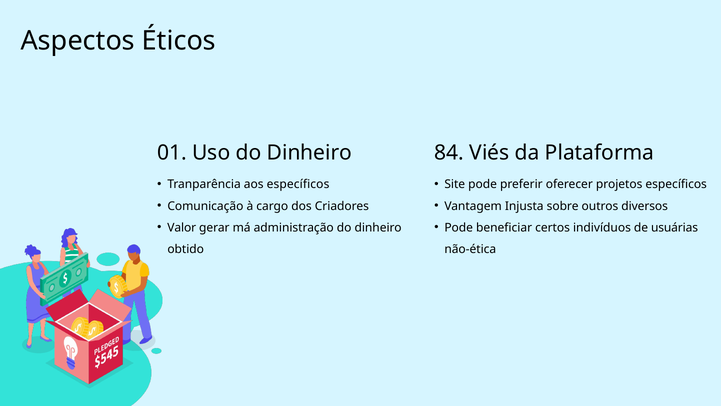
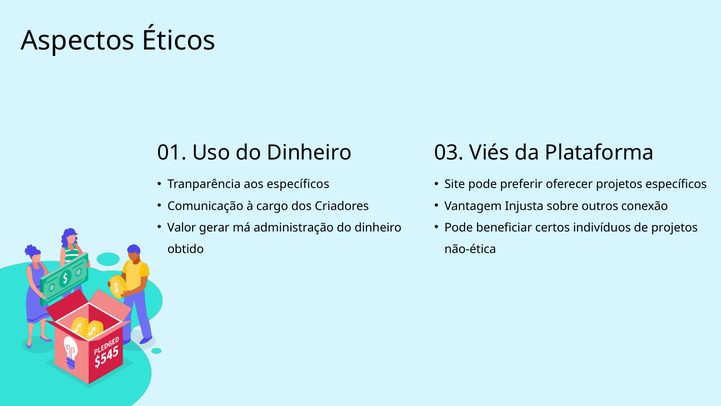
84: 84 -> 03 (449, 152)
diversos: diversos -> conexão (645, 206)
de usuárias: usuárias -> projetos (674, 227)
